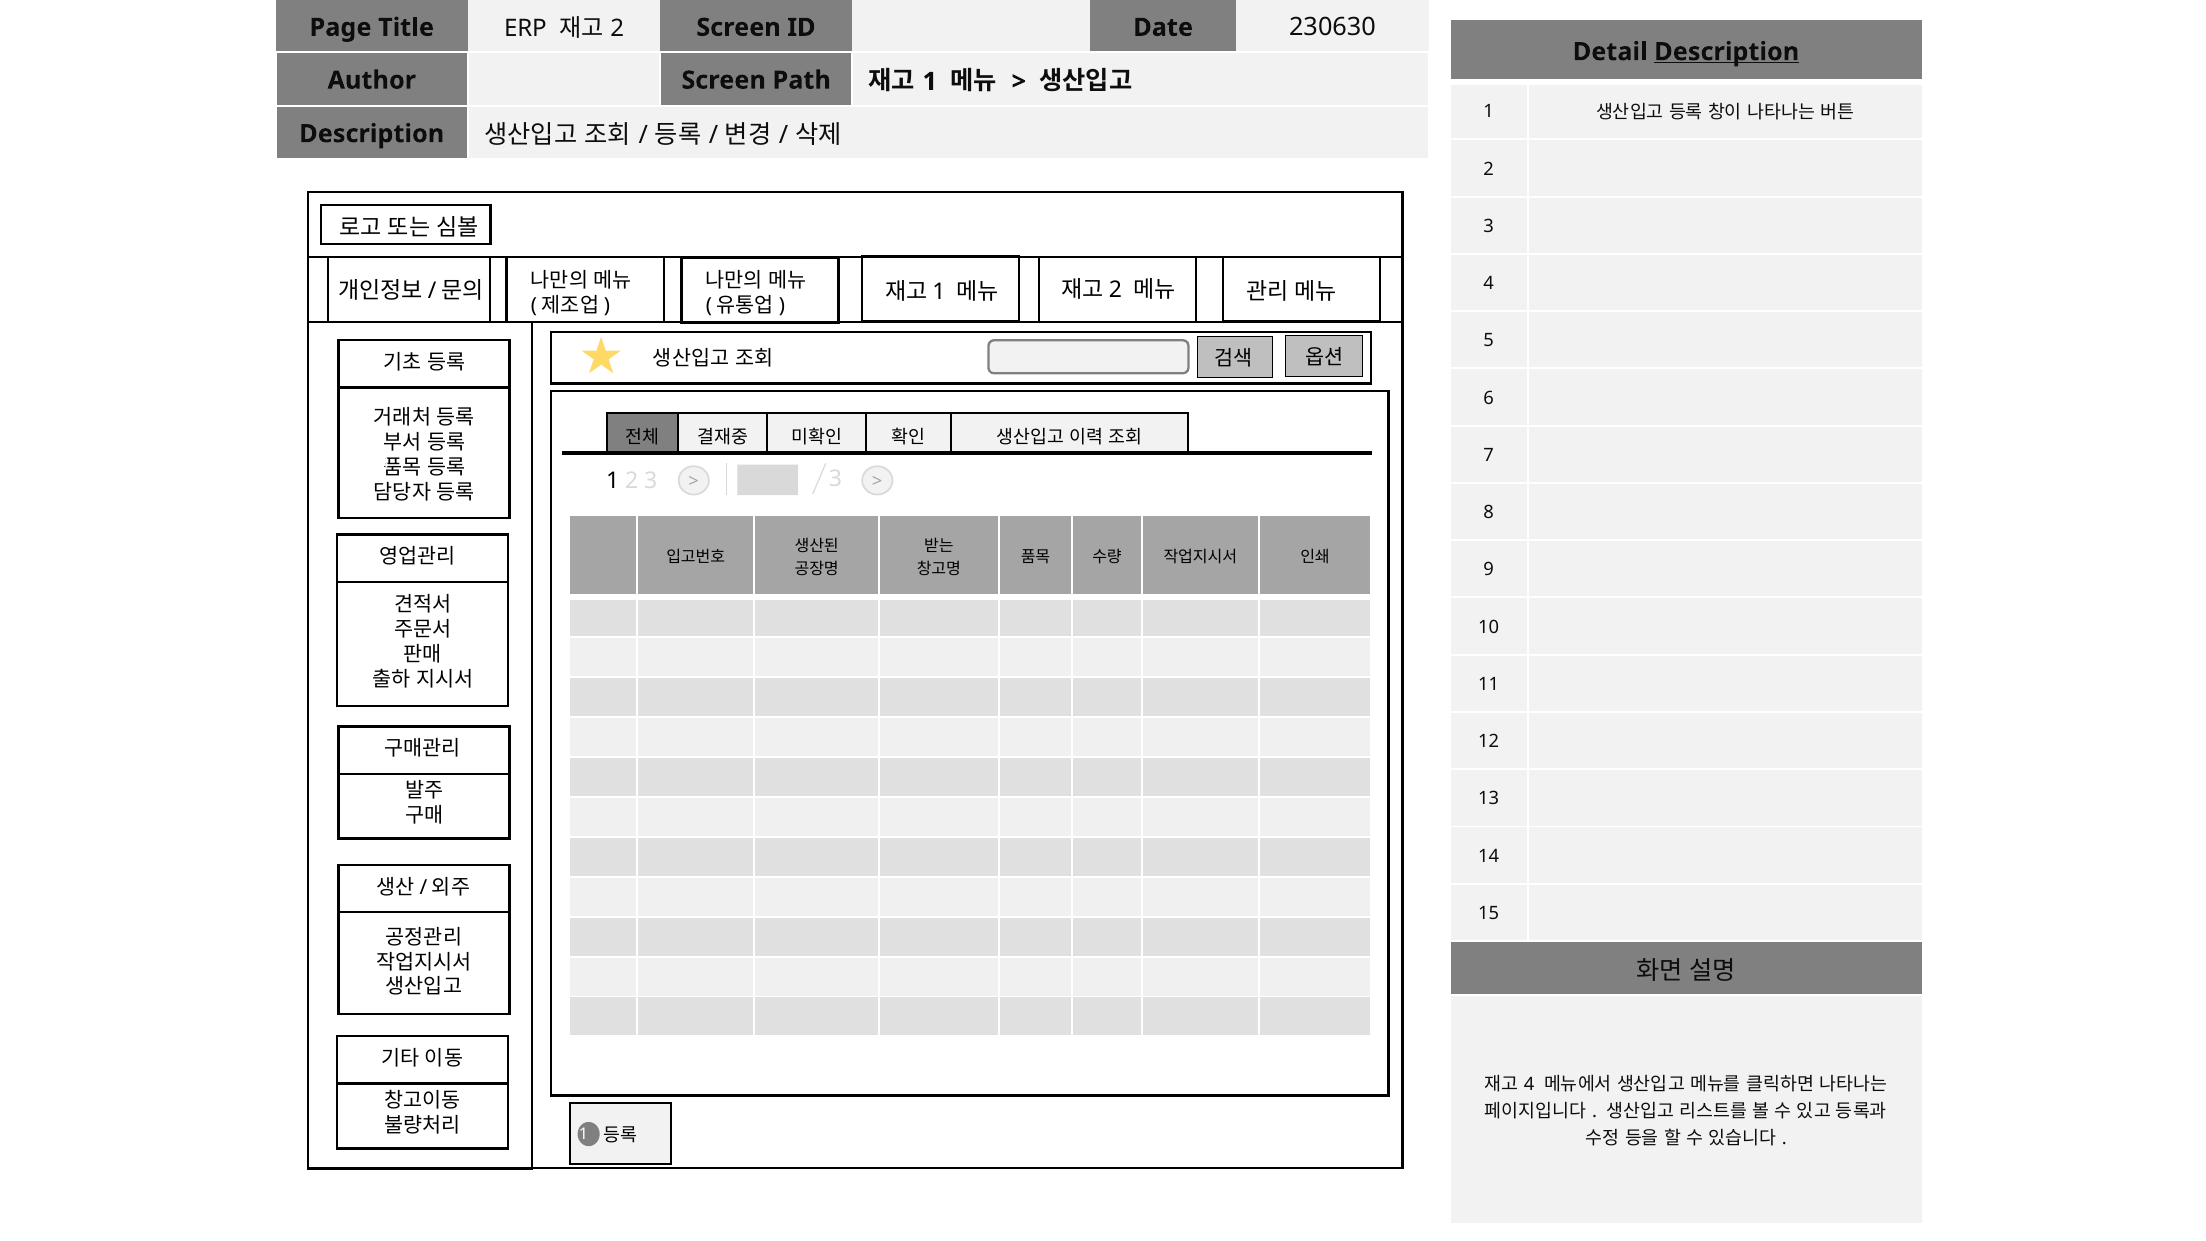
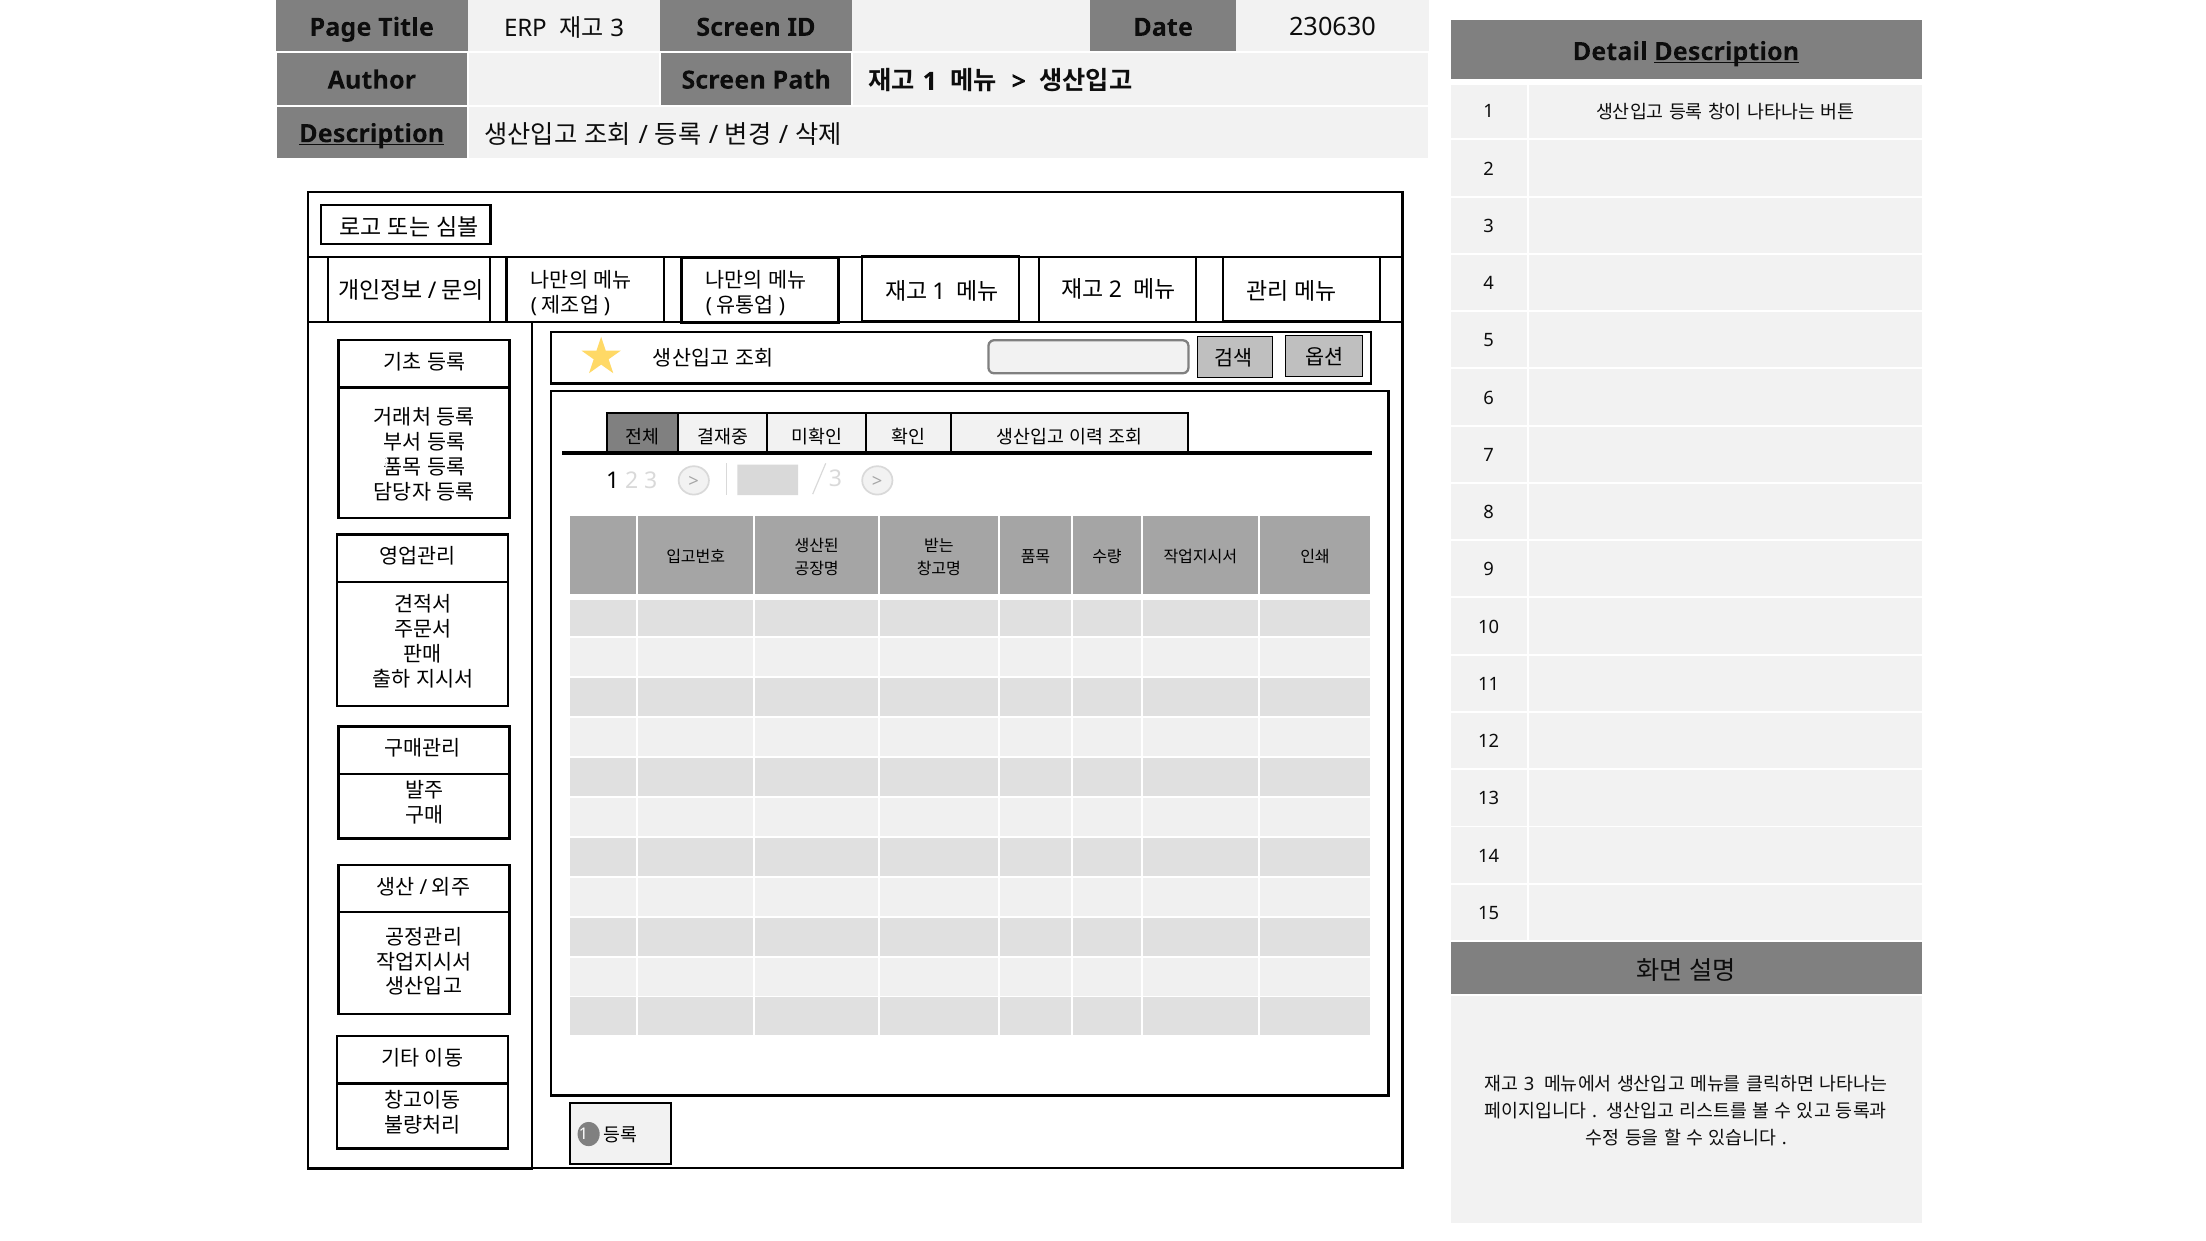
2: 2 -> 3 (617, 29)
Description underline: none -> present (372, 134)
4: 4 -> 3 (1529, 1084)
